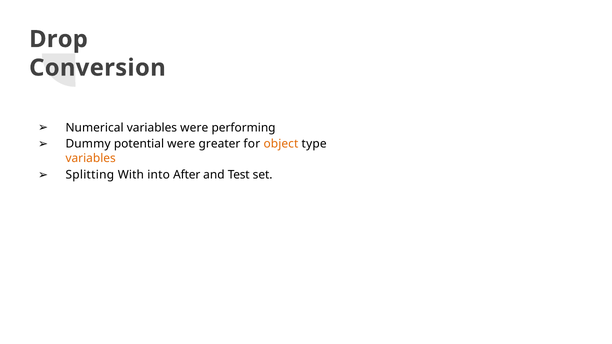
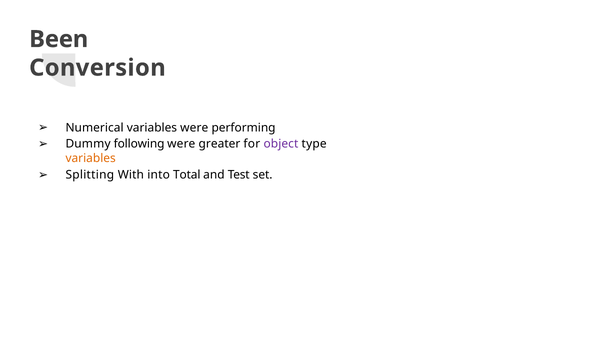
Drop: Drop -> Been (59, 39)
potential: potential -> following (139, 144)
object colour: orange -> purple (281, 144)
After: After -> Total (187, 175)
